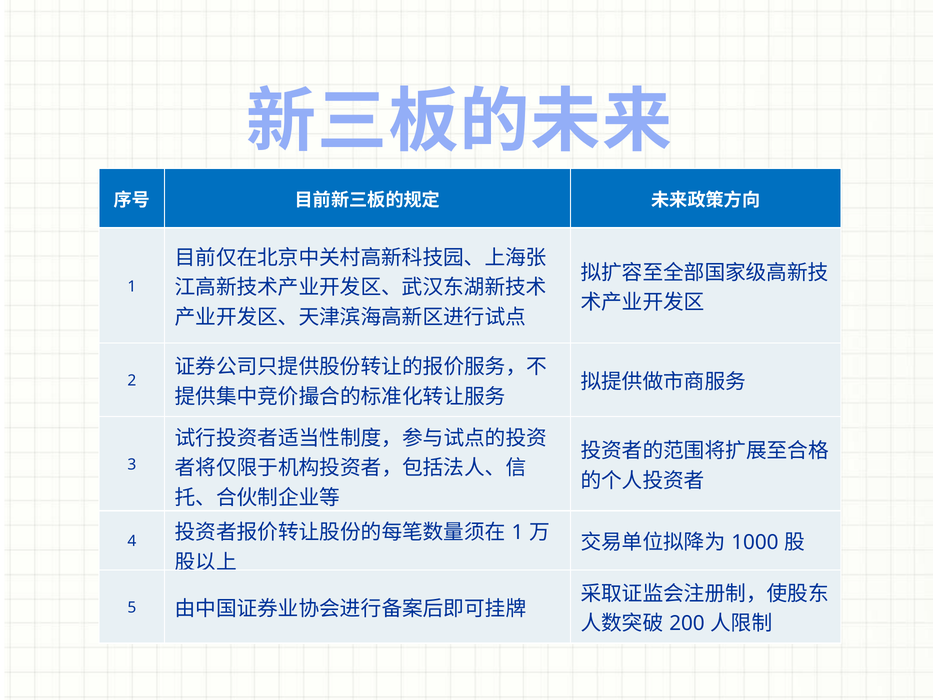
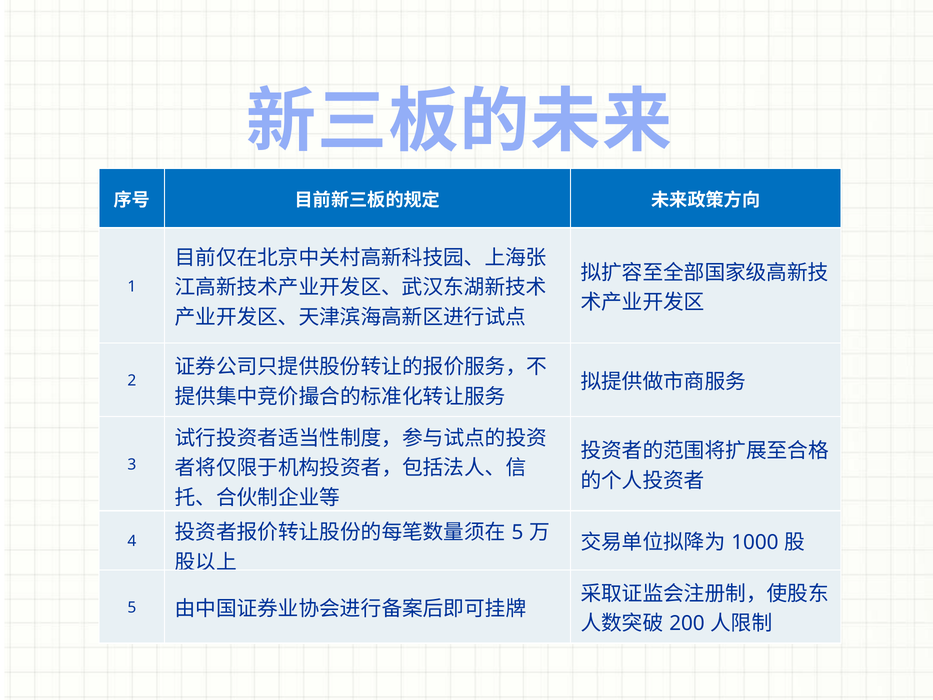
1: 1 -> 5 (517, 532)
